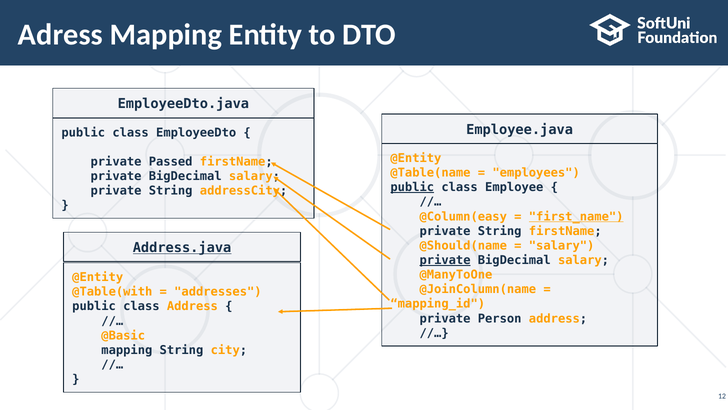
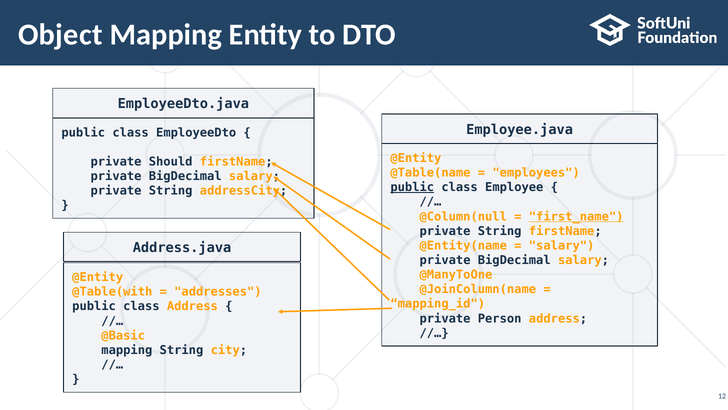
Adress: Adress -> Object (60, 34)
Passed: Passed -> Should (171, 162)
@Column(easy: @Column(easy -> @Column(null (463, 216)
@Should(name: @Should(name -> @Entity(name (463, 245)
Address.java underline: present -> none (182, 248)
private underline: present -> none (445, 260)
